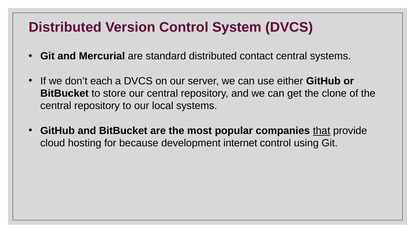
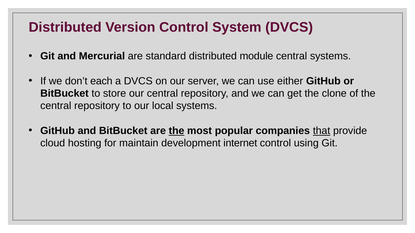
contact: contact -> module (256, 56)
the underline: none -> present (177, 131)
because: because -> maintain (139, 143)
